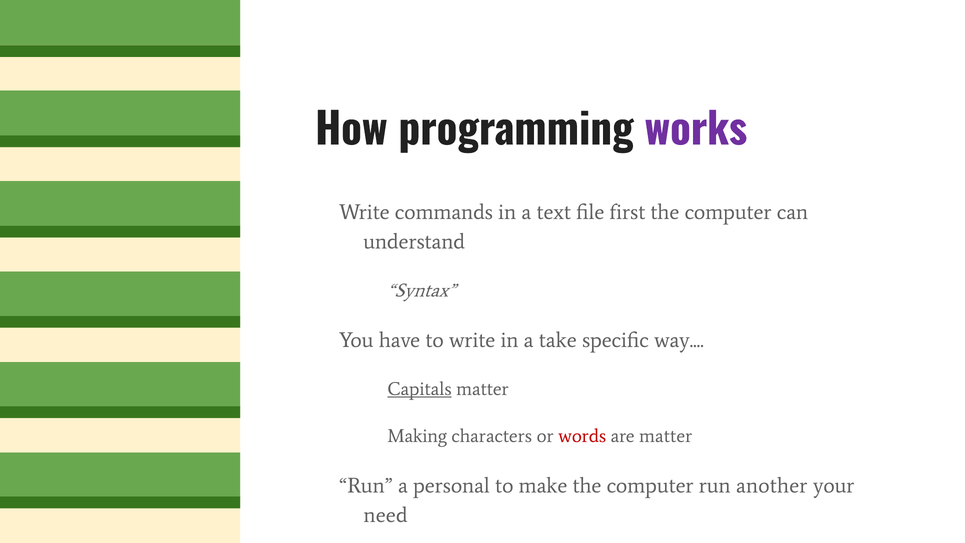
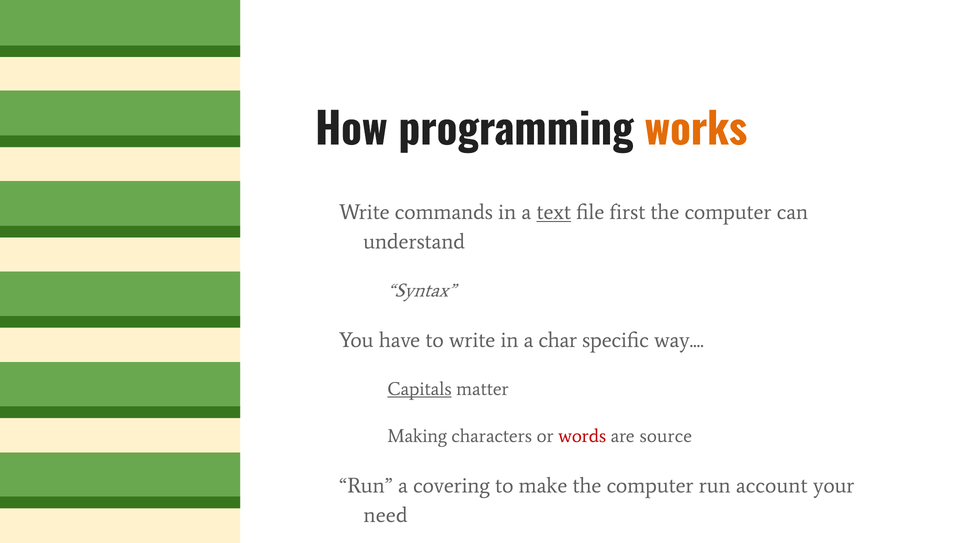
works colour: purple -> orange (696, 130)
text underline: none -> present (554, 212)
take: take -> char (558, 340)
are matter: matter -> source (666, 436)
personal: personal -> covering (452, 486)
another: another -> account (772, 486)
